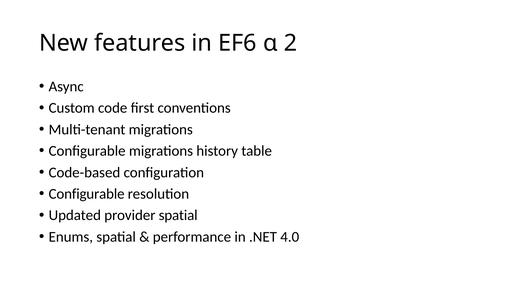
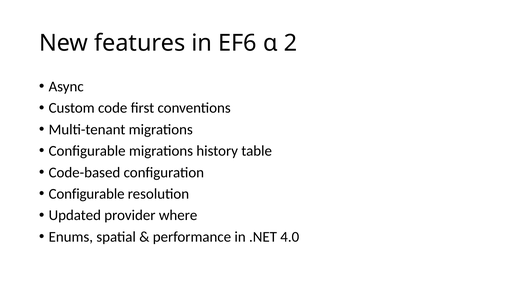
provider spatial: spatial -> where (178, 215)
